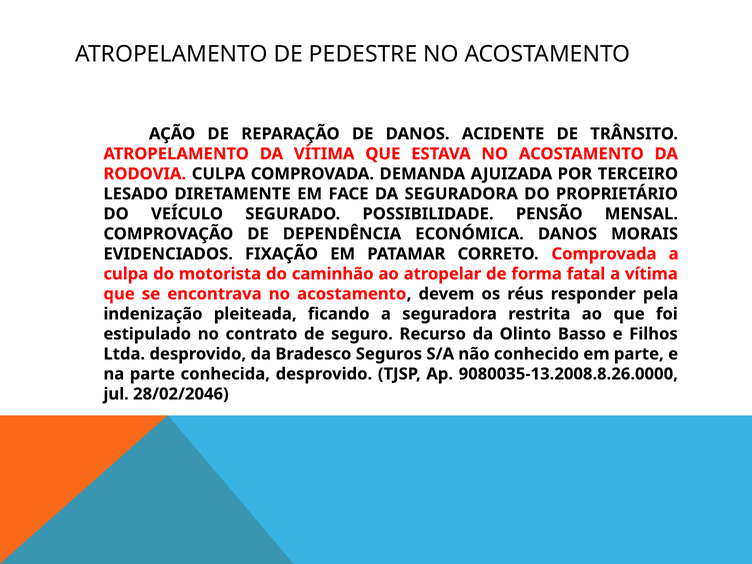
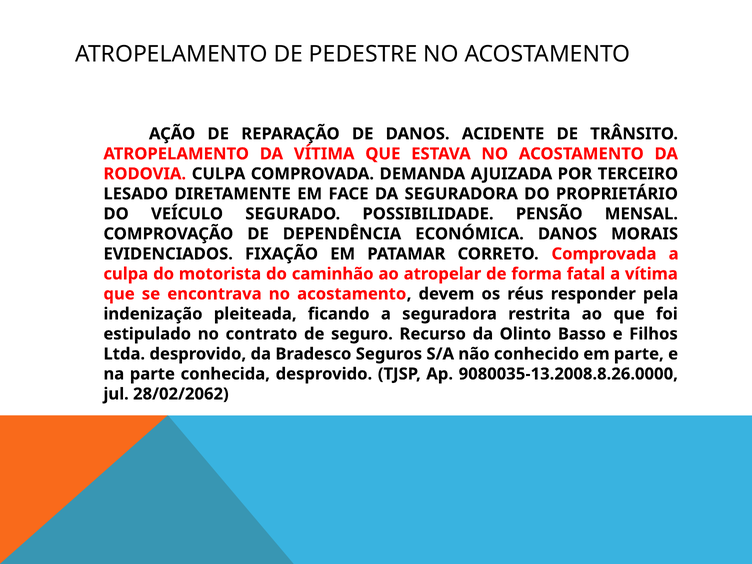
28/02/2046: 28/02/2046 -> 28/02/2062 (181, 394)
